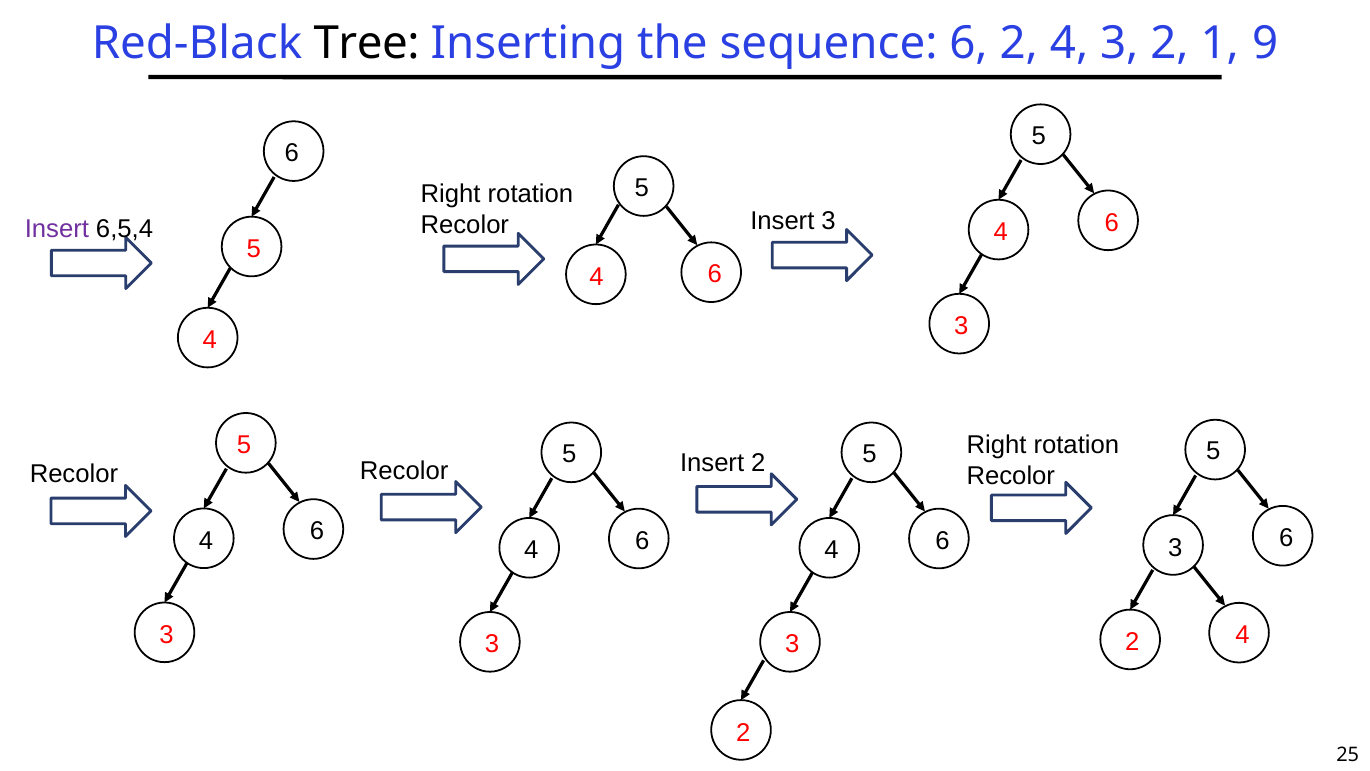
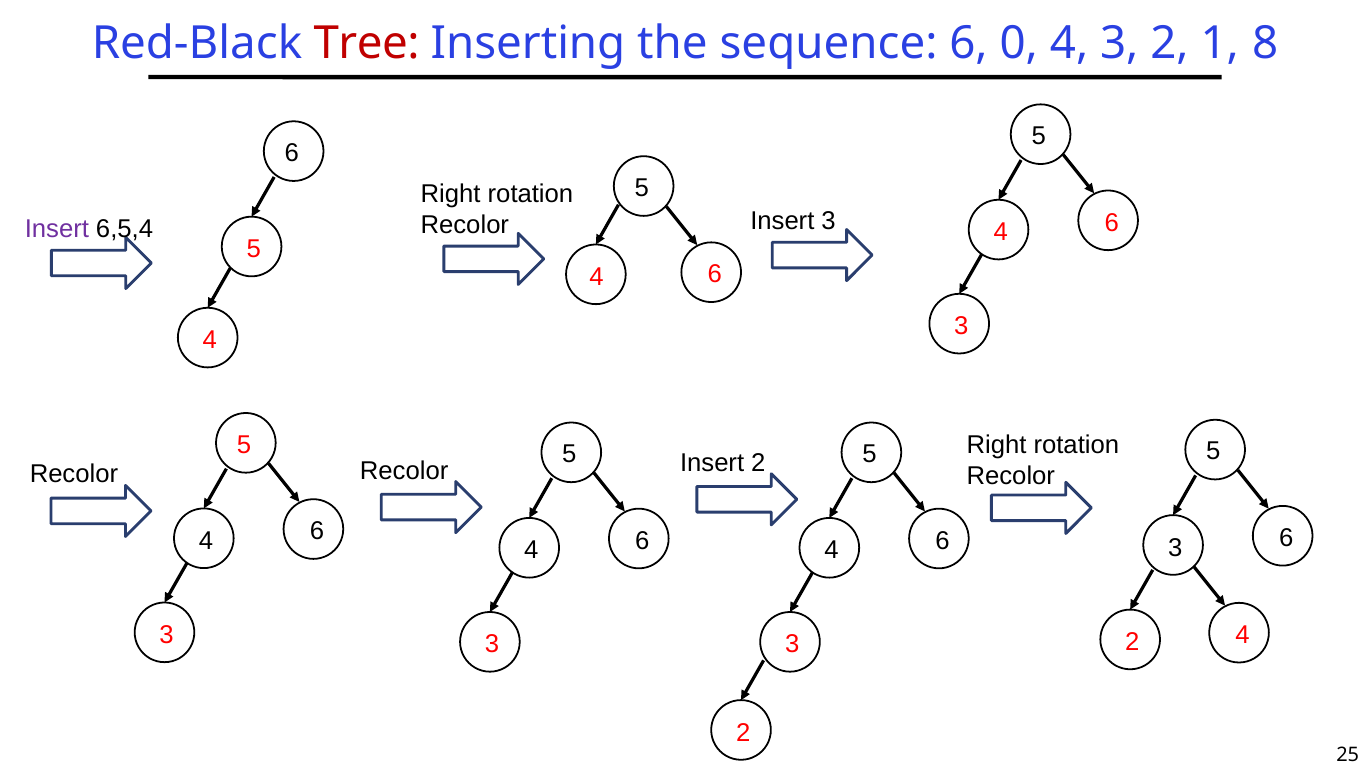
Tree colour: black -> red (367, 44)
6 2: 2 -> 0 (1019, 44)
9: 9 -> 8 (1265, 44)
